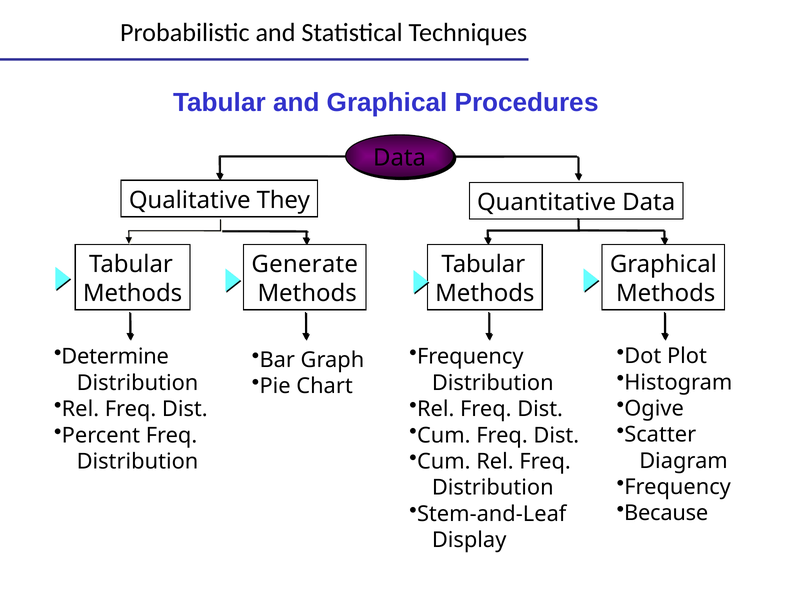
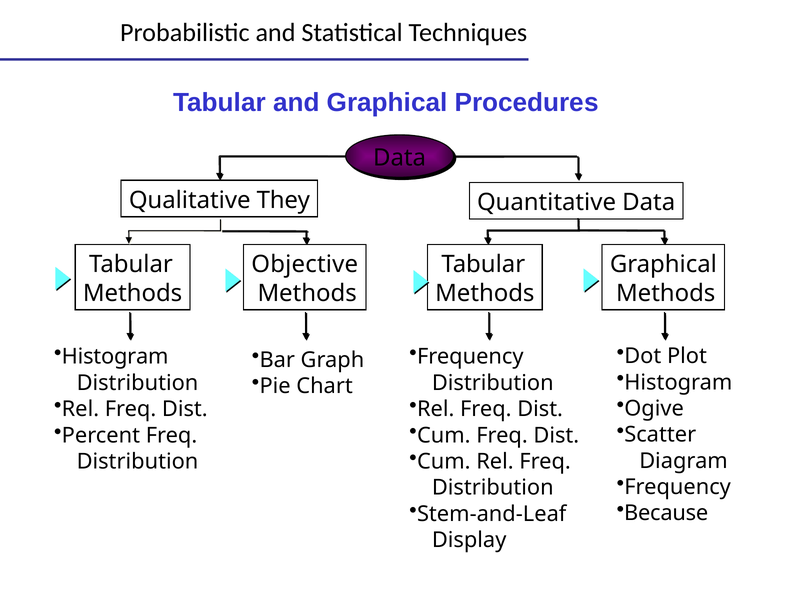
Generate: Generate -> Objective (305, 264)
Determine: Determine -> Histogram (115, 357)
